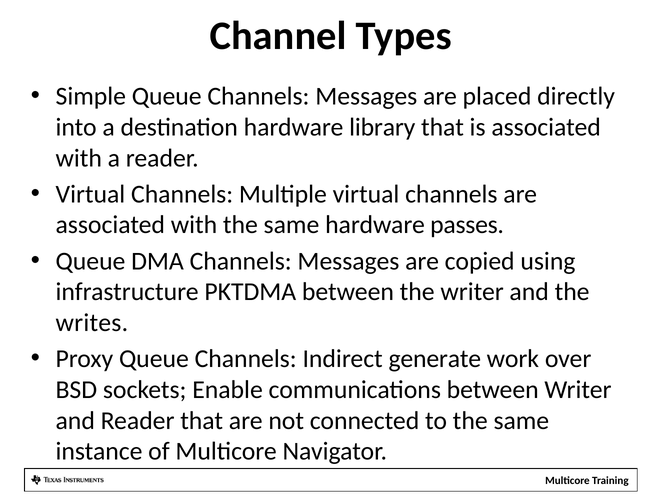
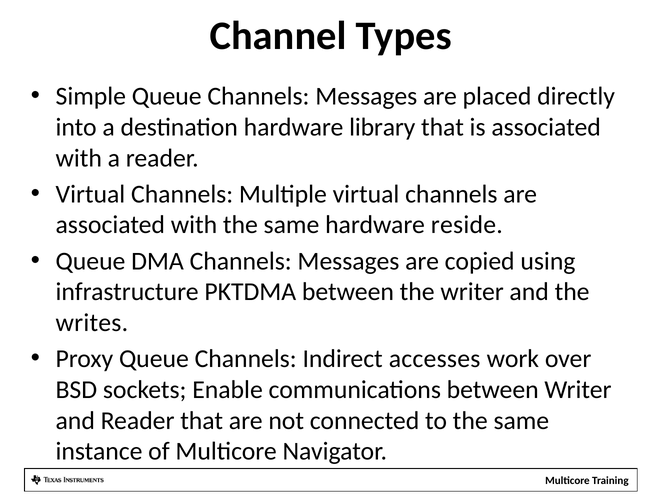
passes: passes -> reside (467, 225)
generate: generate -> accesses (435, 359)
